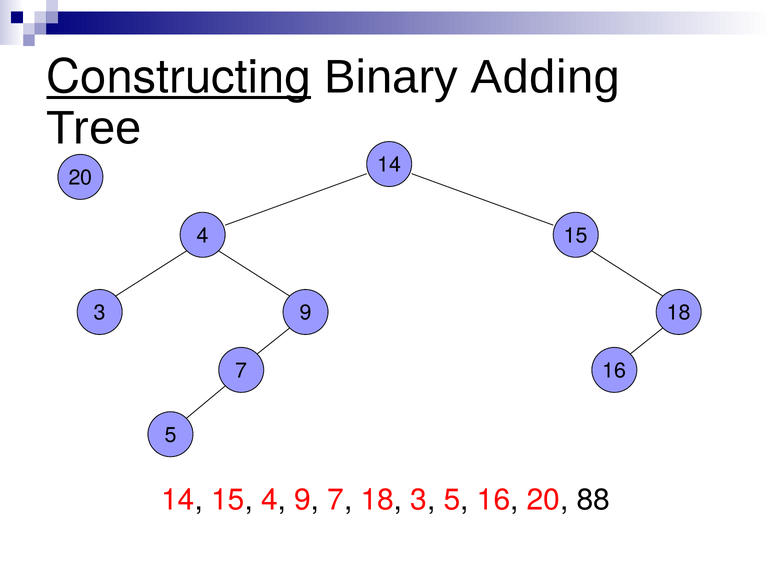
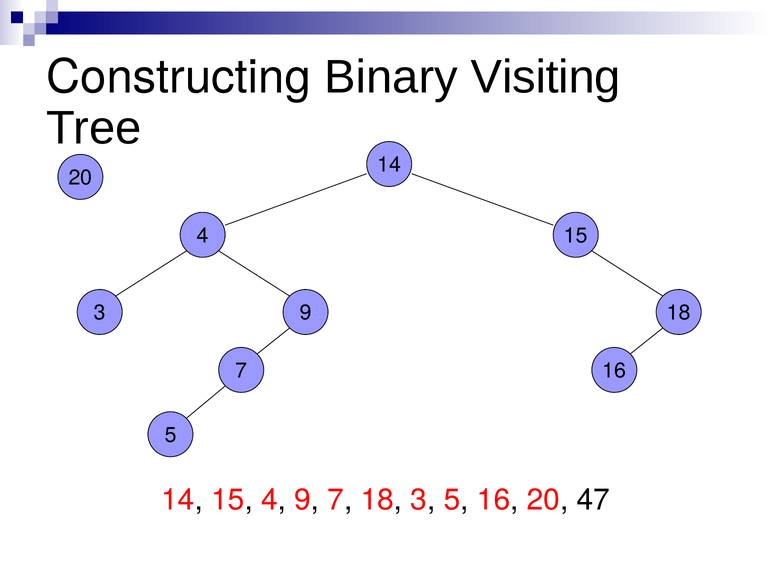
Constructing underline: present -> none (179, 77)
Adding: Adding -> Visiting (546, 77)
88: 88 -> 47 (593, 500)
